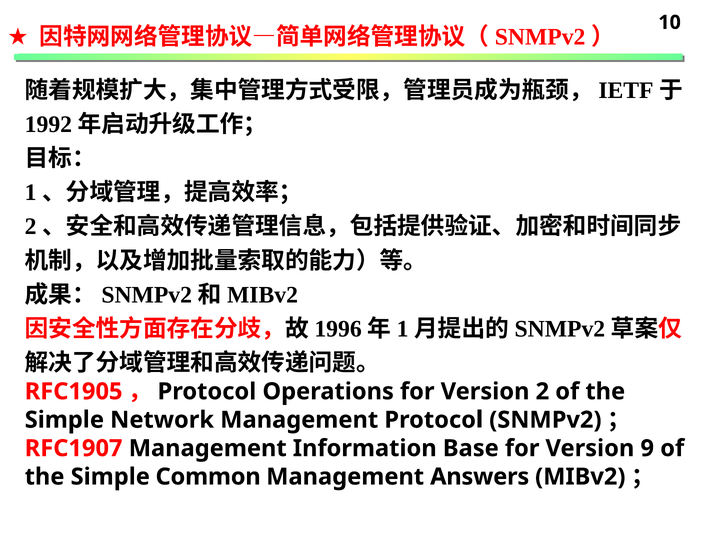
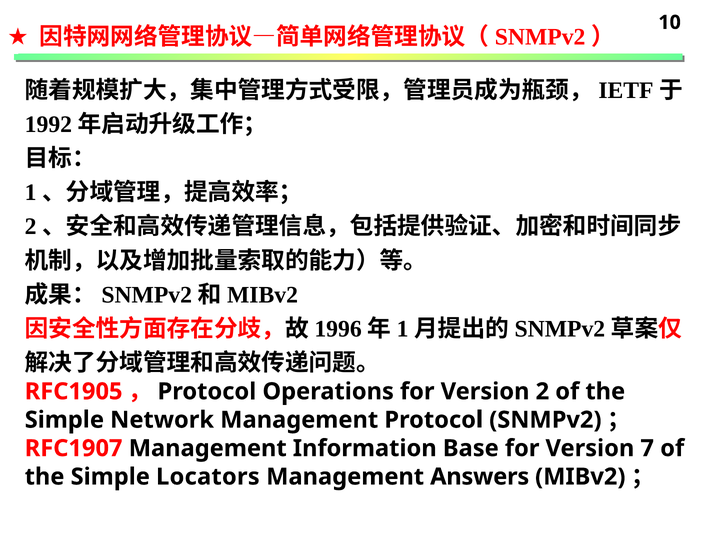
9: 9 -> 7 (647, 448)
Common: Common -> Locators (208, 476)
